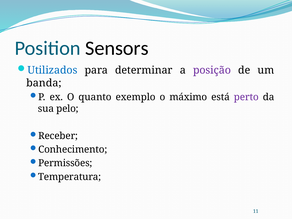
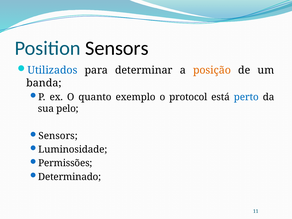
posição colour: purple -> orange (212, 70)
máximo: máximo -> protocol (188, 97)
perto colour: purple -> blue (246, 97)
Receber: Receber -> Sensors (58, 136)
Conhecimento: Conhecimento -> Luminosidade (73, 150)
Temperatura: Temperatura -> Determinado (70, 177)
